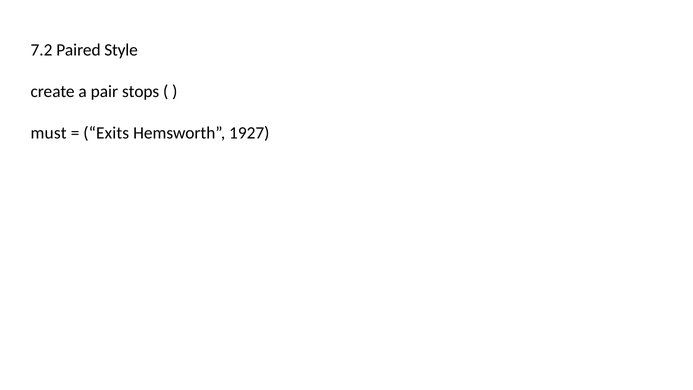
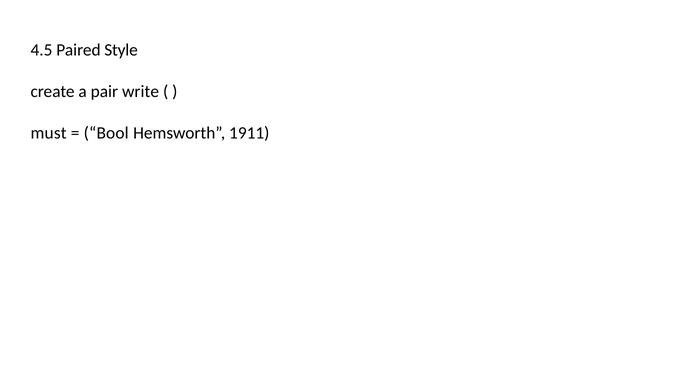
7.2: 7.2 -> 4.5 (41, 50)
stops: stops -> write (141, 92)
Exits: Exits -> Bool (106, 133)
1927: 1927 -> 1911 (249, 133)
